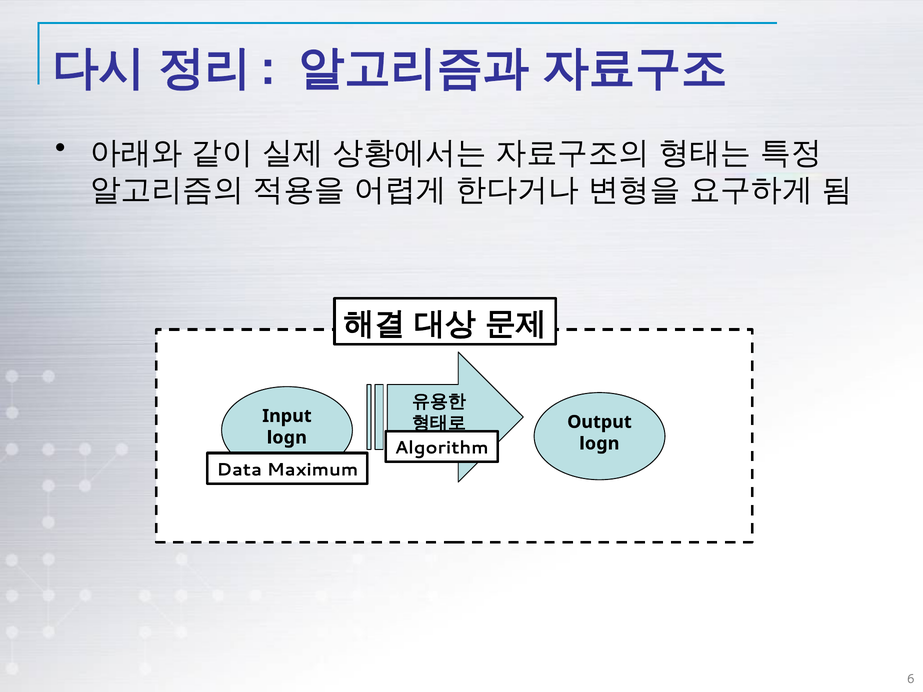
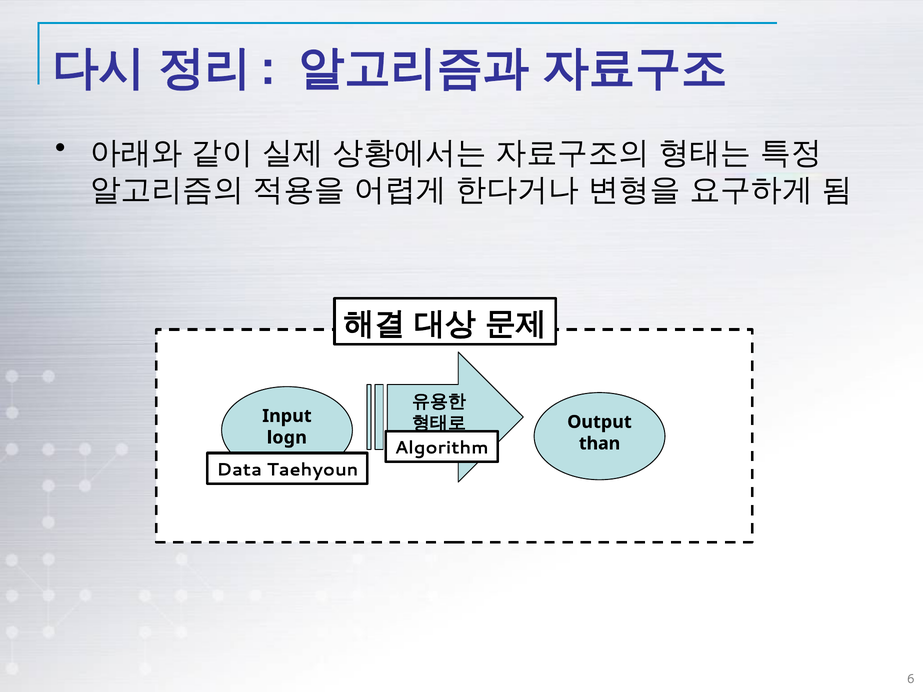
logn: logn -> than (600, 444)
Maximum: Maximum -> Taehyoun (313, 470)
